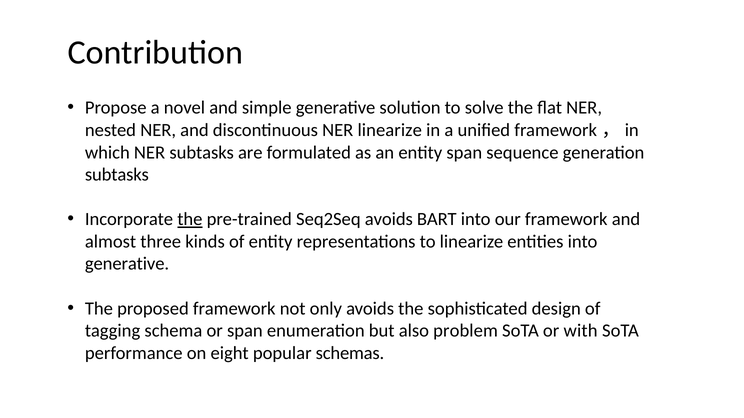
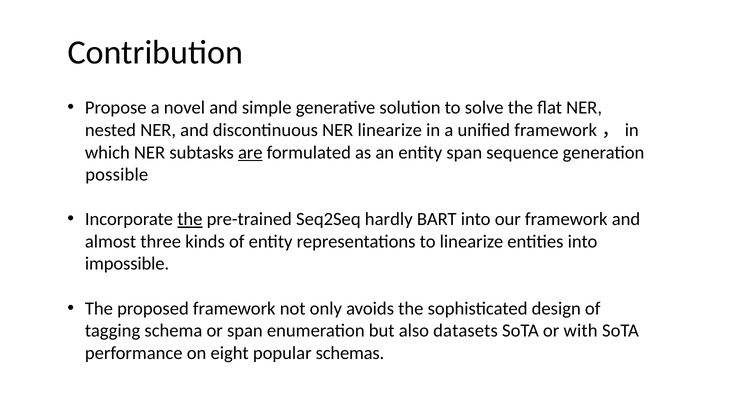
are underline: none -> present (250, 153)
subtasks: subtasks -> possible (117, 175)
Seq2Seq avoids: avoids -> hardly (389, 220)
generative: generative -> impossible (127, 264)
problem: problem -> datasets (466, 331)
